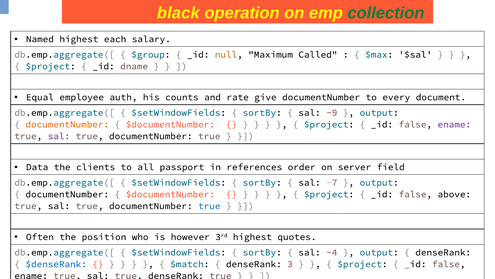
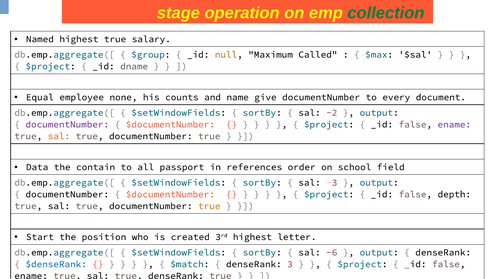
black: black -> stage (178, 13)
highest each: each -> true (115, 39)
auth: auth -> none (123, 97)
rate: rate -> name (238, 97)
-9: -9 -> -2 (332, 112)
documentNumber colour: orange -> purple (67, 124)
sal colour: purple -> orange (59, 136)
clients: clients -> contain (96, 167)
server: server -> school (355, 167)
-7: -7 -> -3 (332, 182)
above: above -> depth (454, 194)
true colour: blue -> orange (209, 206)
Often: Often -> Start (40, 236)
however: however -> created (190, 236)
quotes: quotes -> letter (297, 236)
-4: -4 -> -6 (332, 252)
